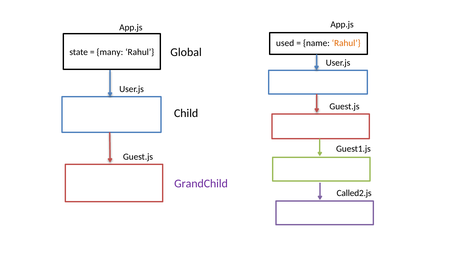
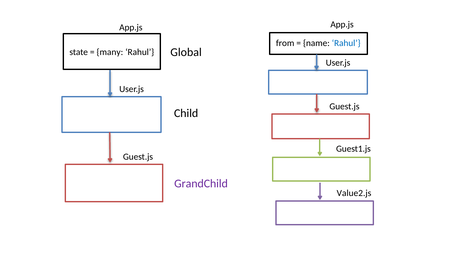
used: used -> from (285, 43)
Rahul colour: orange -> blue (346, 43)
Called2.js: Called2.js -> Value2.js (354, 193)
